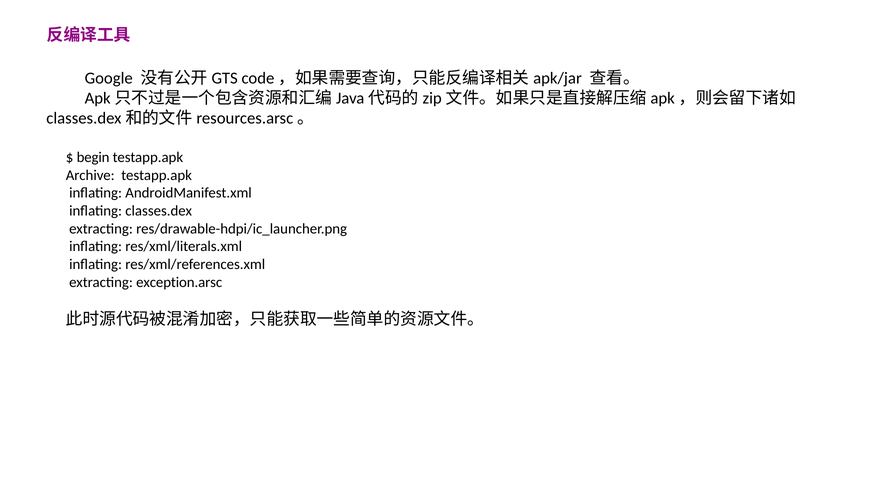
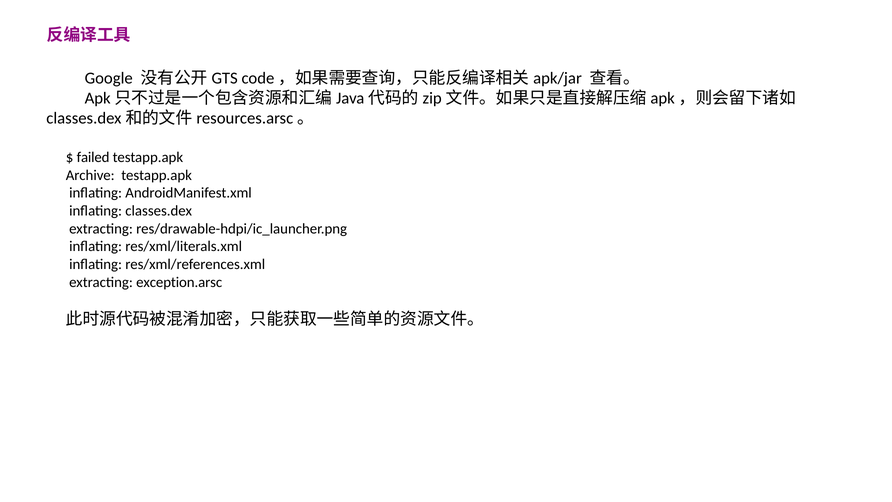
begin: begin -> failed (93, 157)
